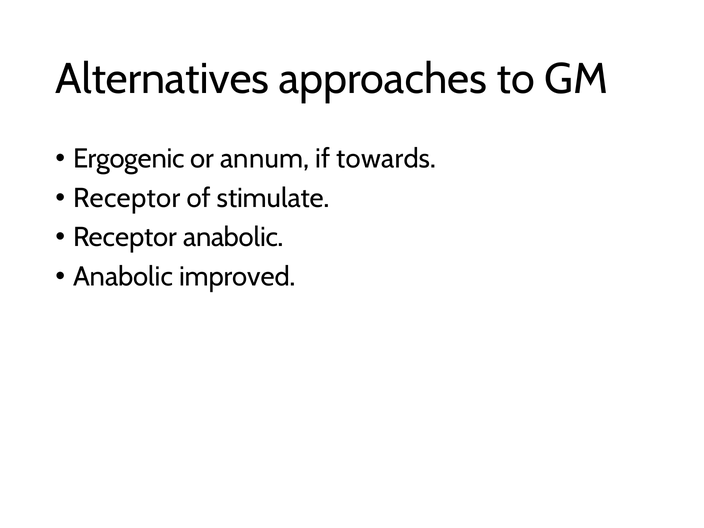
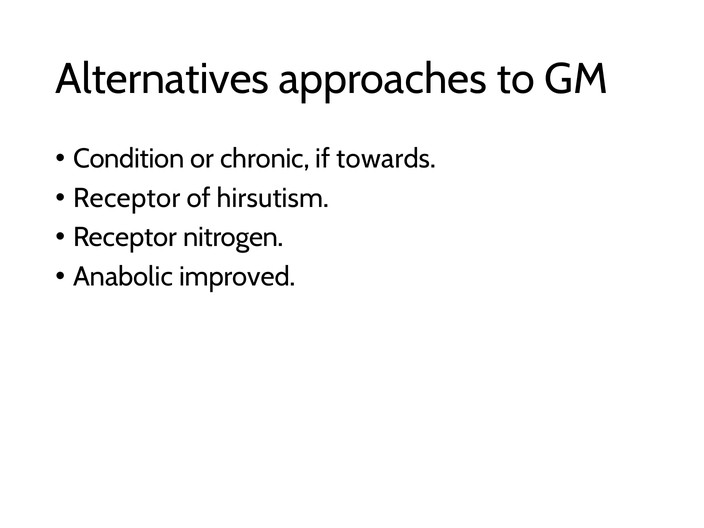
Ergogenic: Ergogenic -> Condition (129, 159)
annum: annum -> chronic (265, 159)
stimulate: stimulate -> hirsutism (273, 198)
Receptor anabolic: anabolic -> nitrogen (233, 237)
